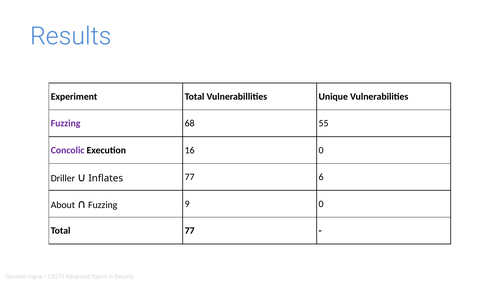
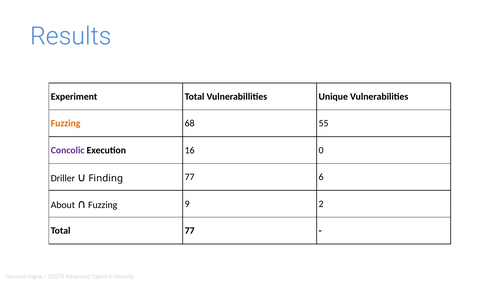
Fuzzing colour: purple -> orange (66, 123)
Inflates: Inflates -> Finding (106, 178)
9 0: 0 -> 2 (321, 204)
